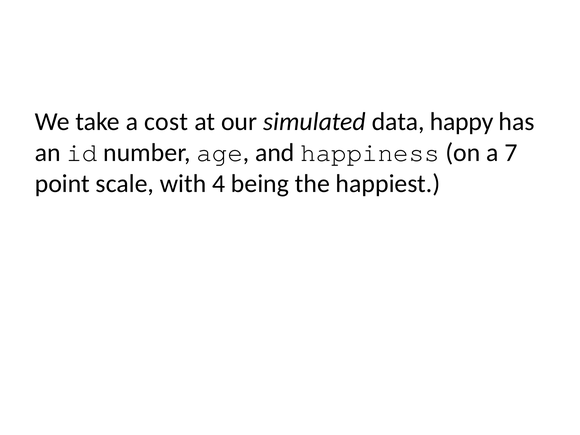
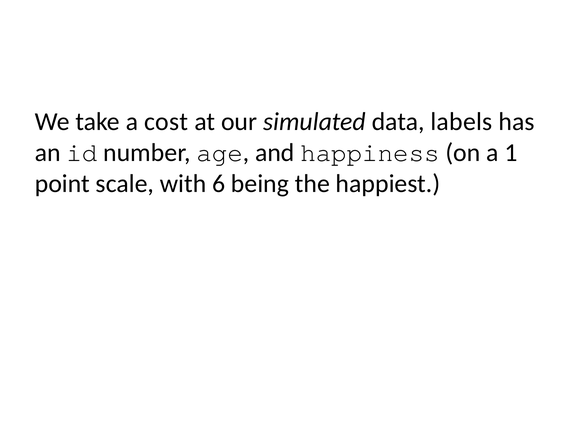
happy: happy -> labels (461, 122)
7: 7 -> 1 (511, 153)
4: 4 -> 6 (219, 184)
